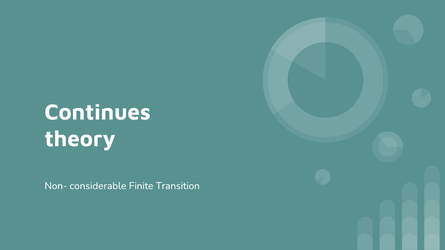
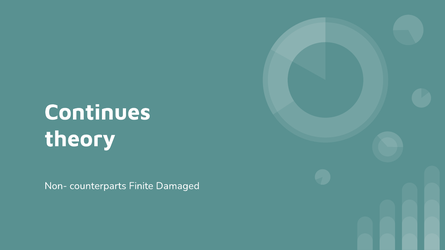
considerable: considerable -> counterparts (98, 186)
Transition: Transition -> Damaged (178, 186)
